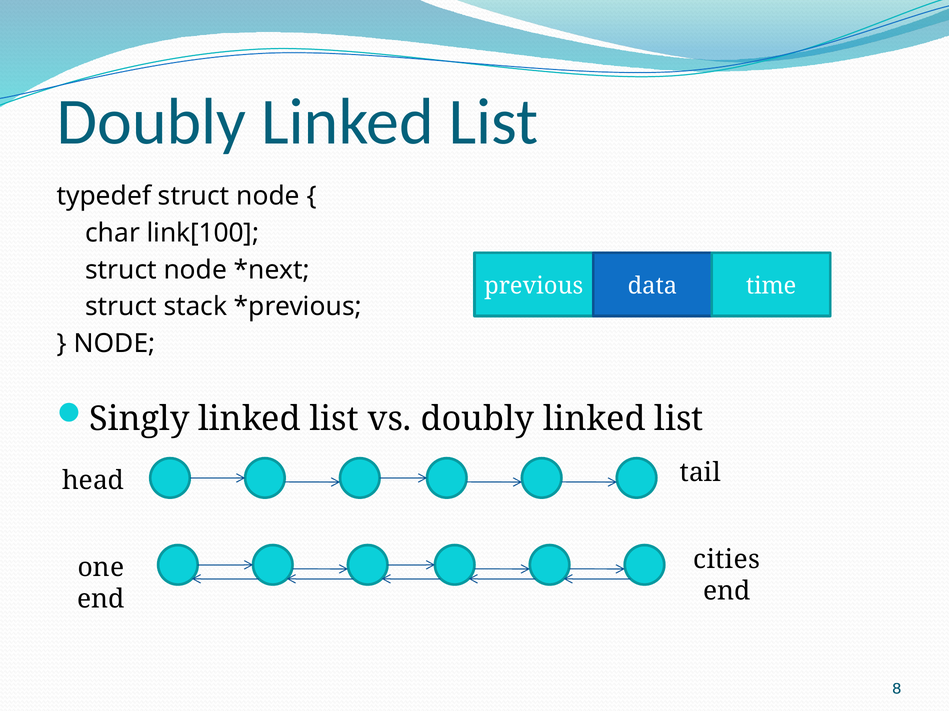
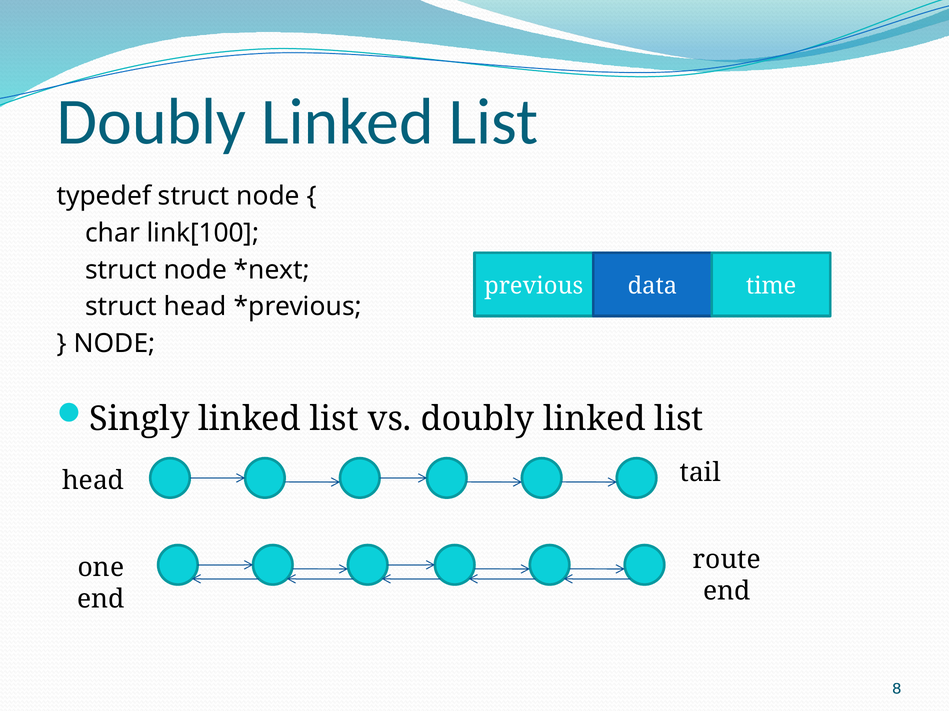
struct stack: stack -> head (195, 307)
cities: cities -> route (727, 560)
